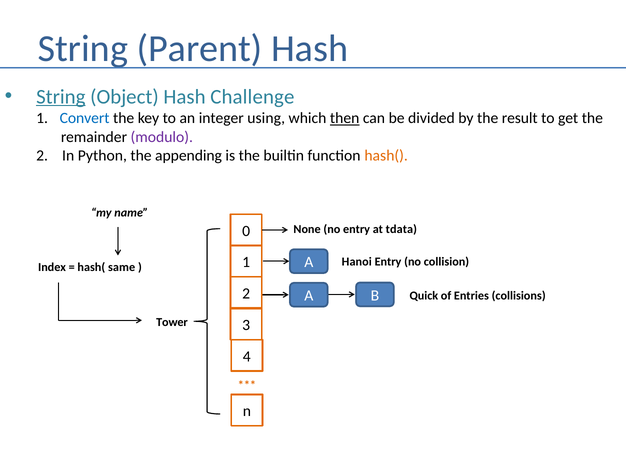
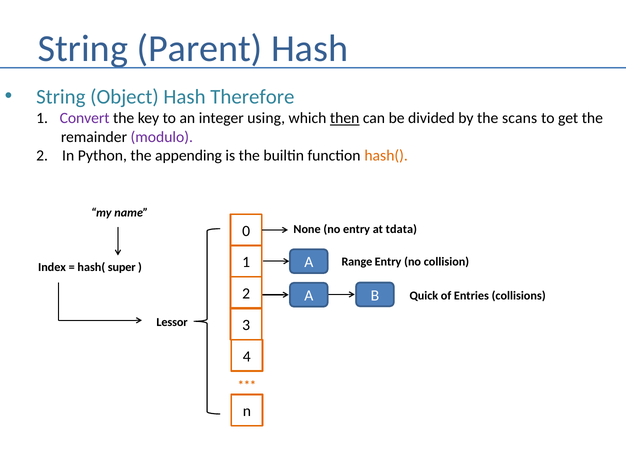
String underline: present -> none (61, 97)
Challenge: Challenge -> Therefore (252, 97)
Convert colour: blue -> purple (85, 118)
result: result -> scans (520, 118)
Hanoi: Hanoi -> Range (357, 262)
same: same -> super (122, 267)
Tower: Tower -> Lessor (172, 322)
